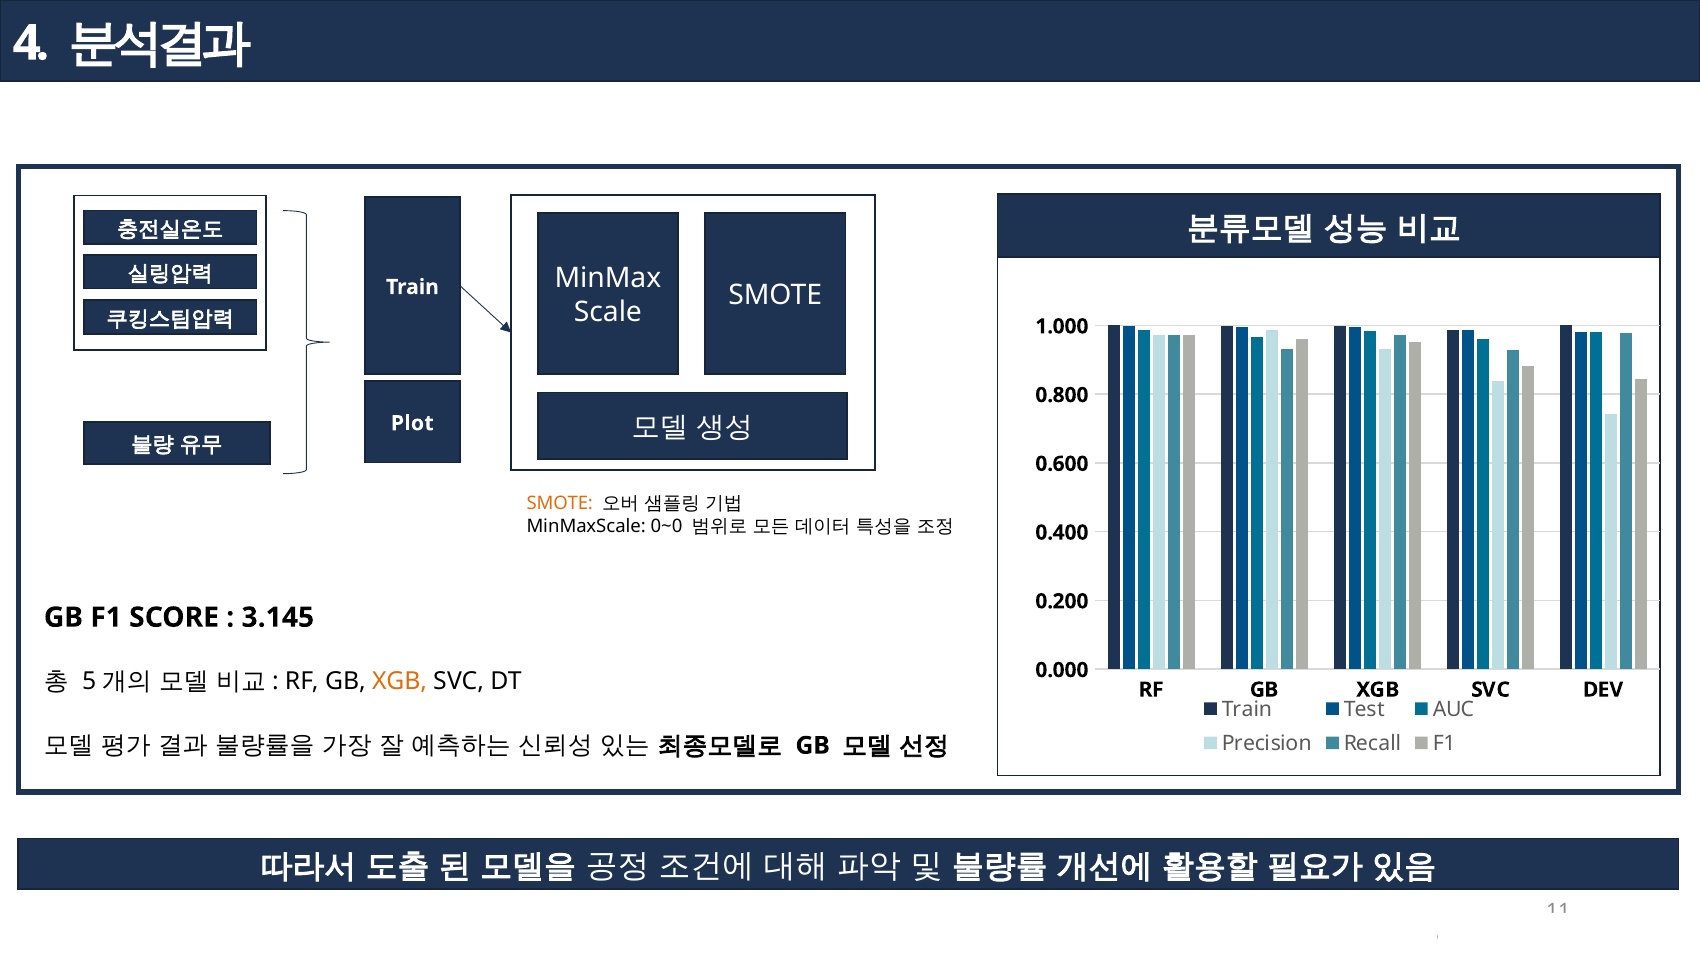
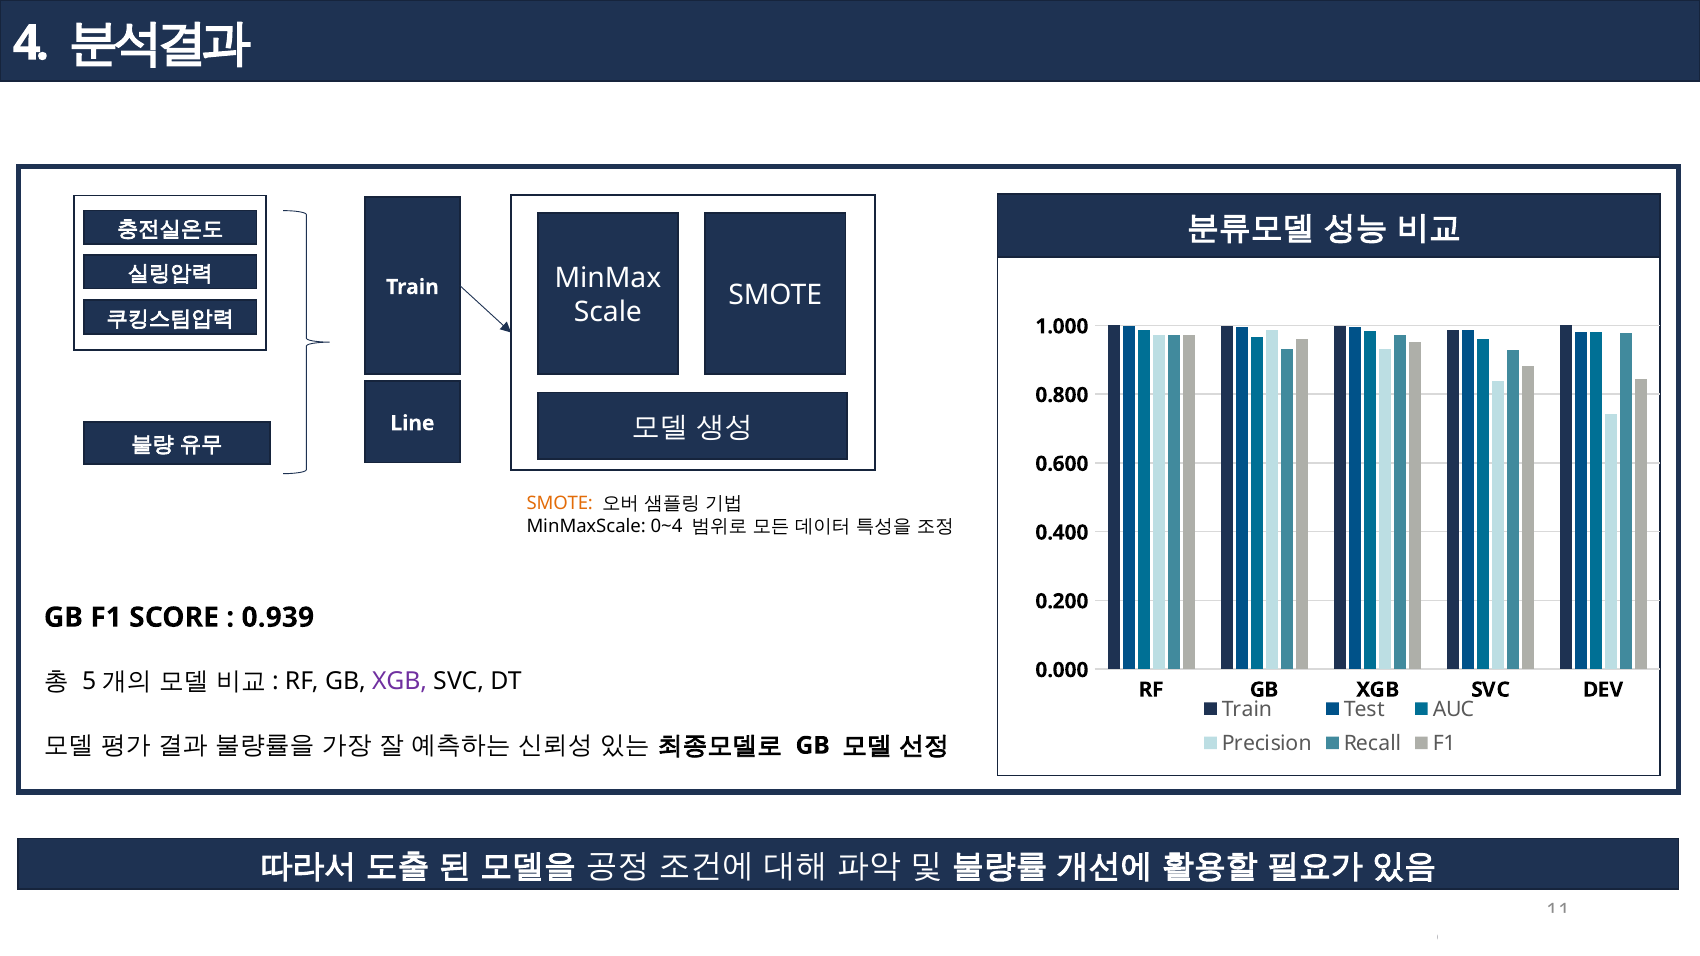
Plot: Plot -> Line (412, 423)
0~0: 0~0 -> 0~4 (666, 526)
3.145: 3.145 -> 0.939 (278, 618)
XGB colour: orange -> purple (400, 682)
